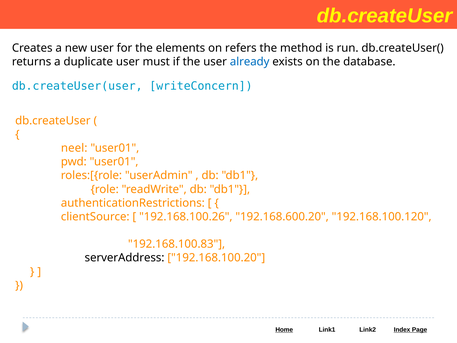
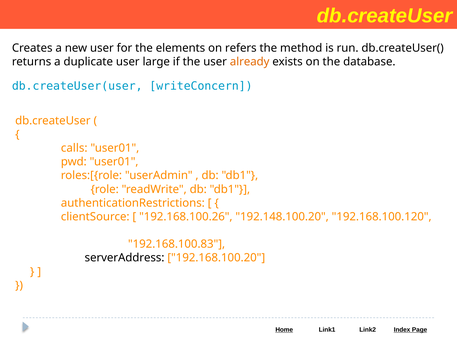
must: must -> large (156, 62)
already colour: blue -> orange (250, 62)
neel: neel -> calls (74, 148)
192.168.600.20: 192.168.600.20 -> 192.148.100.20 (282, 217)
